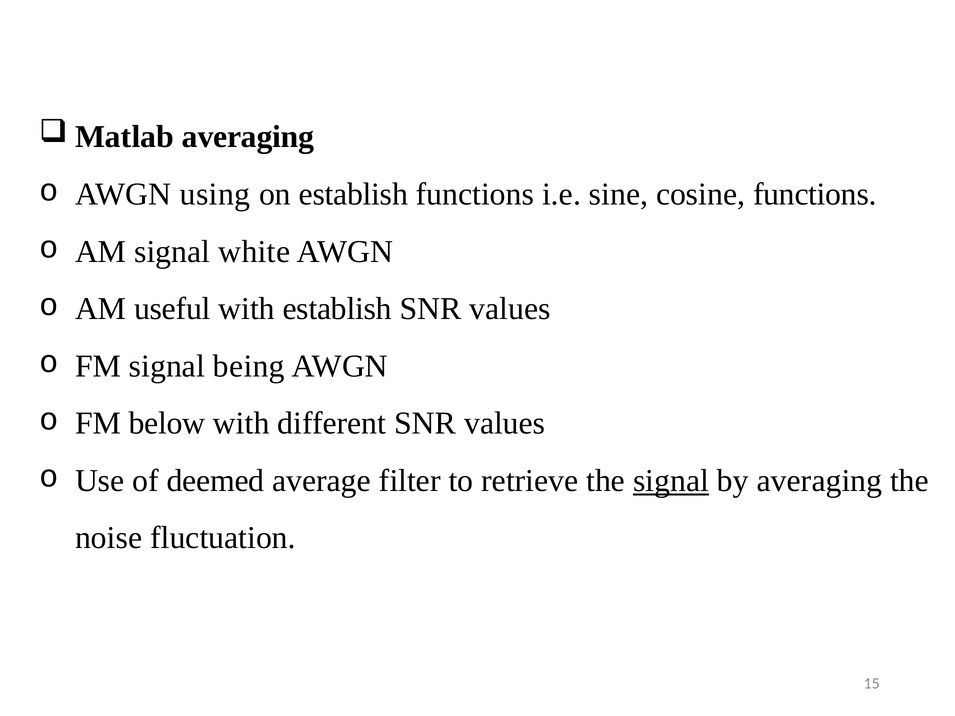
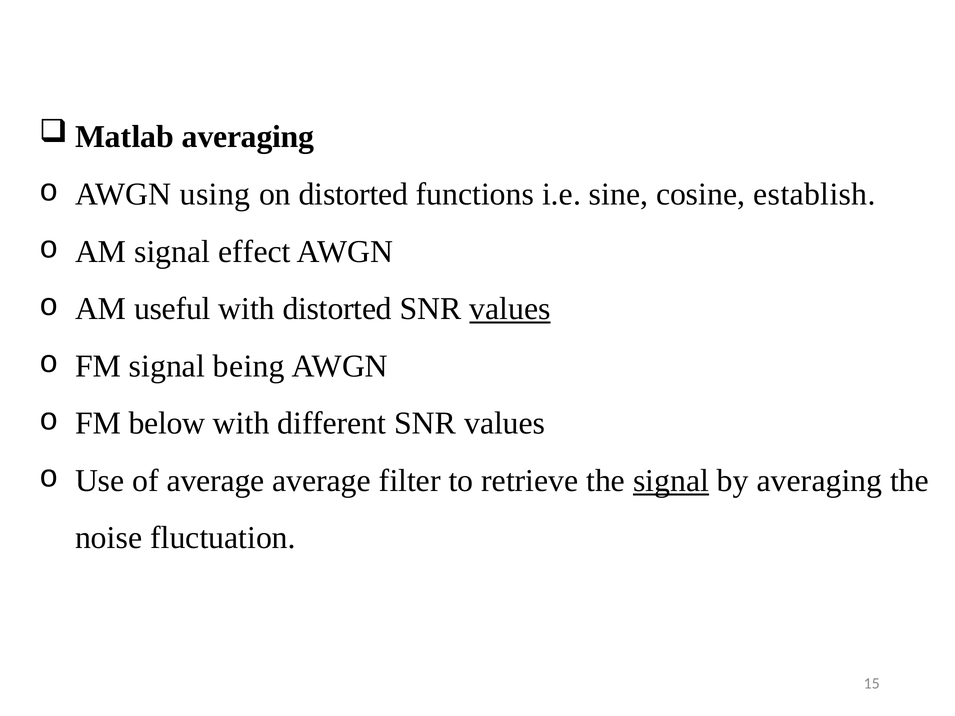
on establish: establish -> distorted (353, 194)
cosine functions: functions -> establish (814, 194)
white: white -> effect (254, 252)
with establish: establish -> distorted (337, 309)
values underline: none -> present (510, 309)
of deemed: deemed -> average (216, 481)
